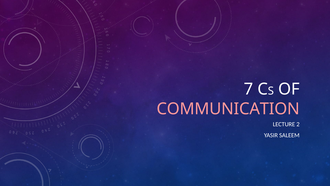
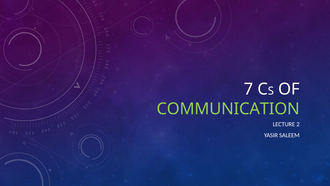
COMMUNICATION colour: pink -> light green (228, 109)
